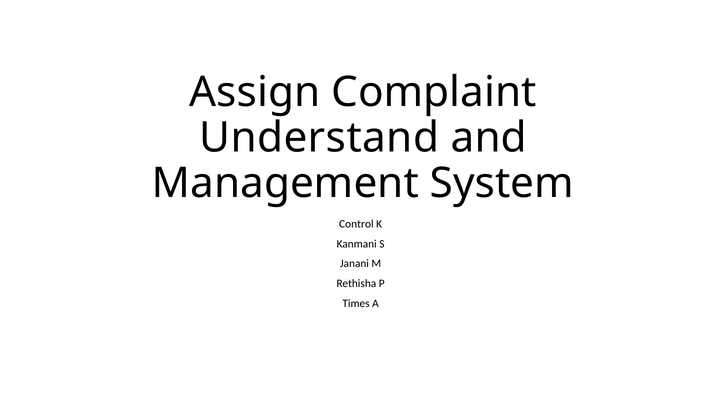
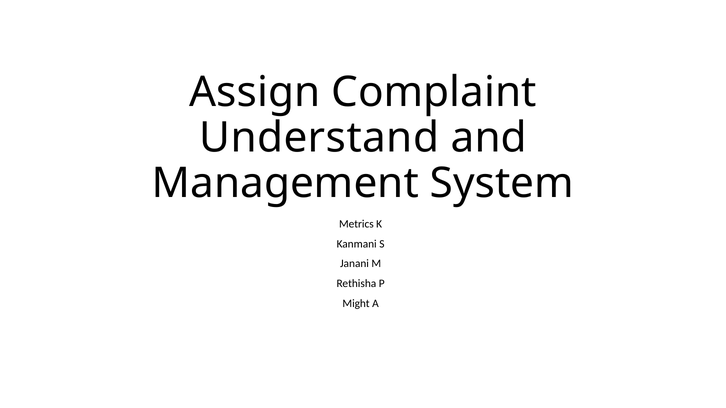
Control: Control -> Metrics (356, 224)
Times: Times -> Might (356, 304)
